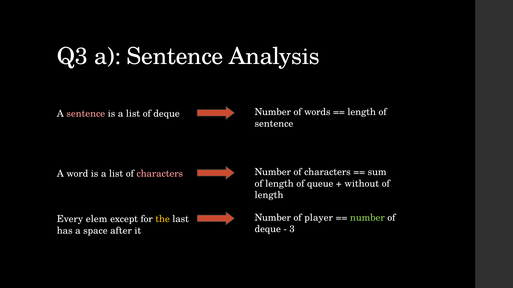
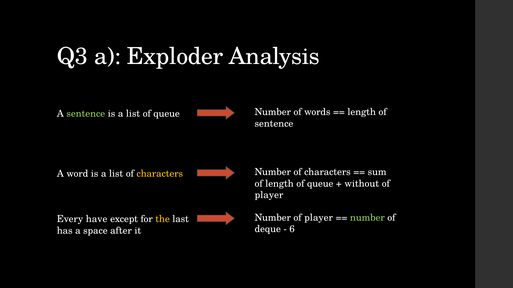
Q3 a Sentence: Sentence -> Exploder (175, 56)
sentence colour: pink -> light green (86, 114)
list of deque: deque -> queue (167, 114)
characters colour: pink -> yellow (160, 174)
length: length -> player (269, 196)
elem: elem -> have (97, 219)
3: 3 -> 6 (292, 230)
